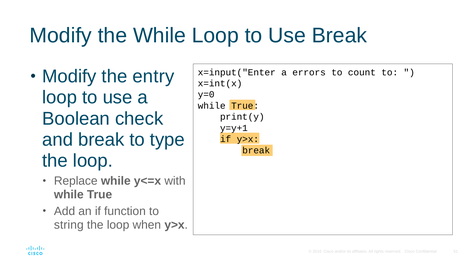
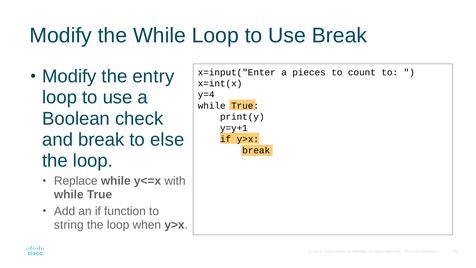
errors: errors -> pieces (309, 72)
y=0: y=0 -> y=4 (206, 95)
type: type -> else (167, 140)
